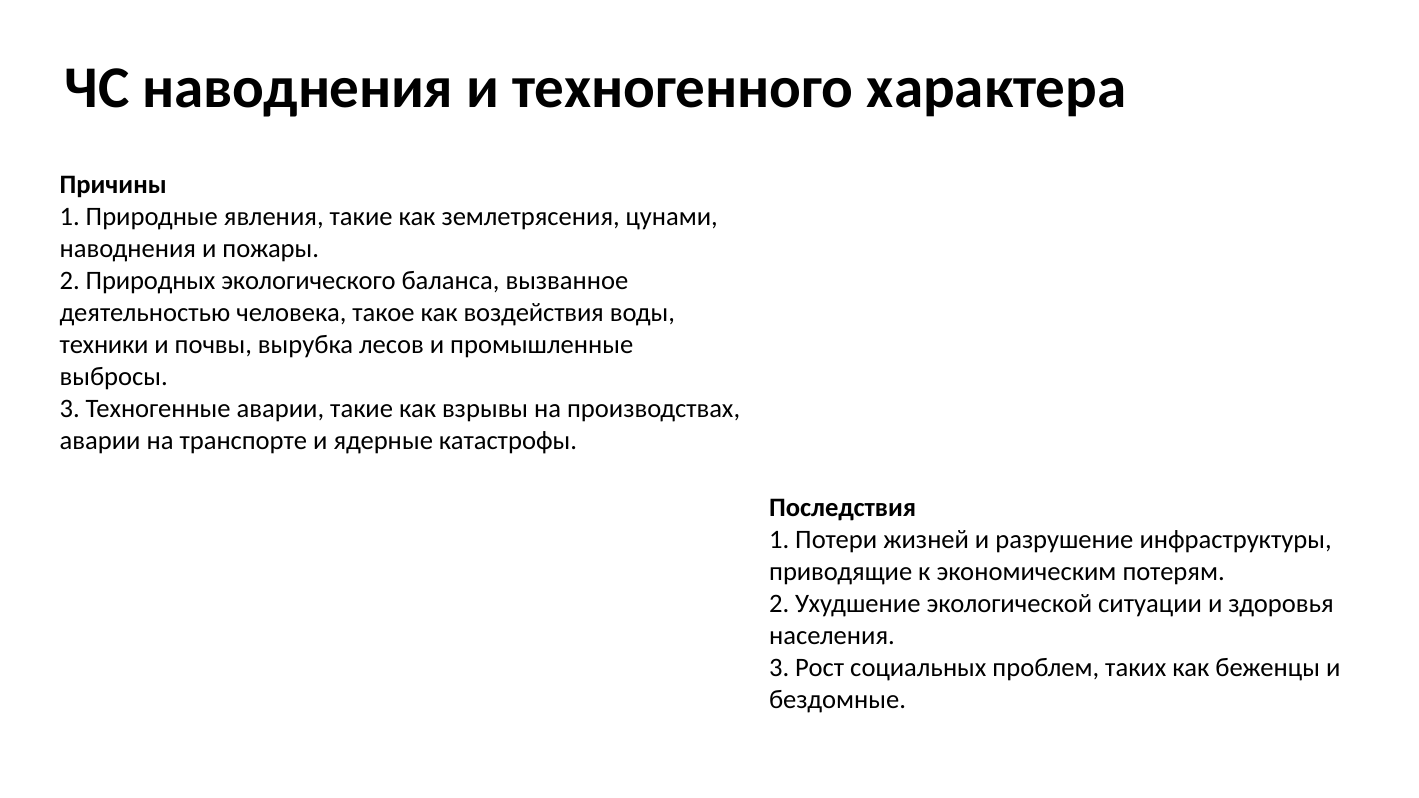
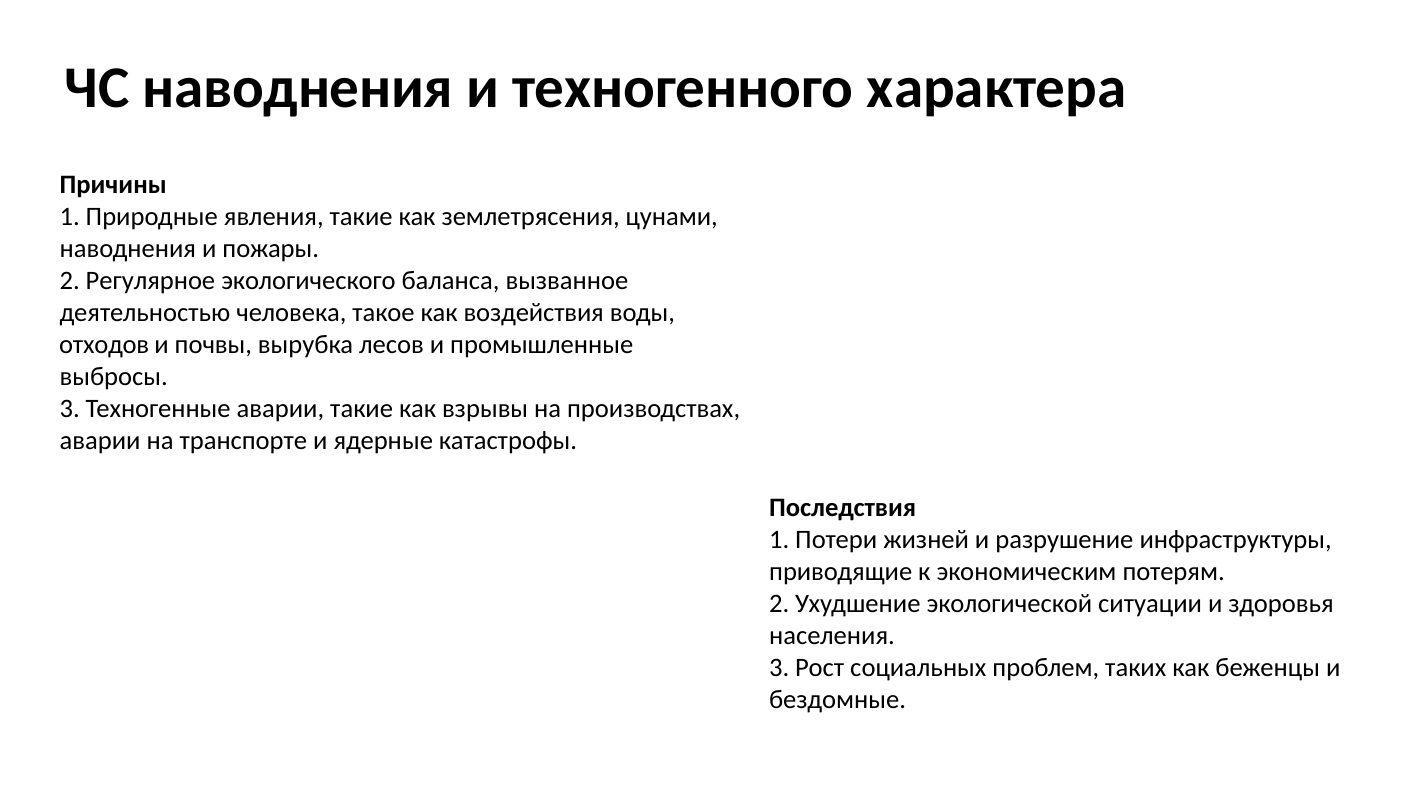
Природных: Природных -> Регулярное (150, 281)
техники: техники -> отходов (104, 345)
